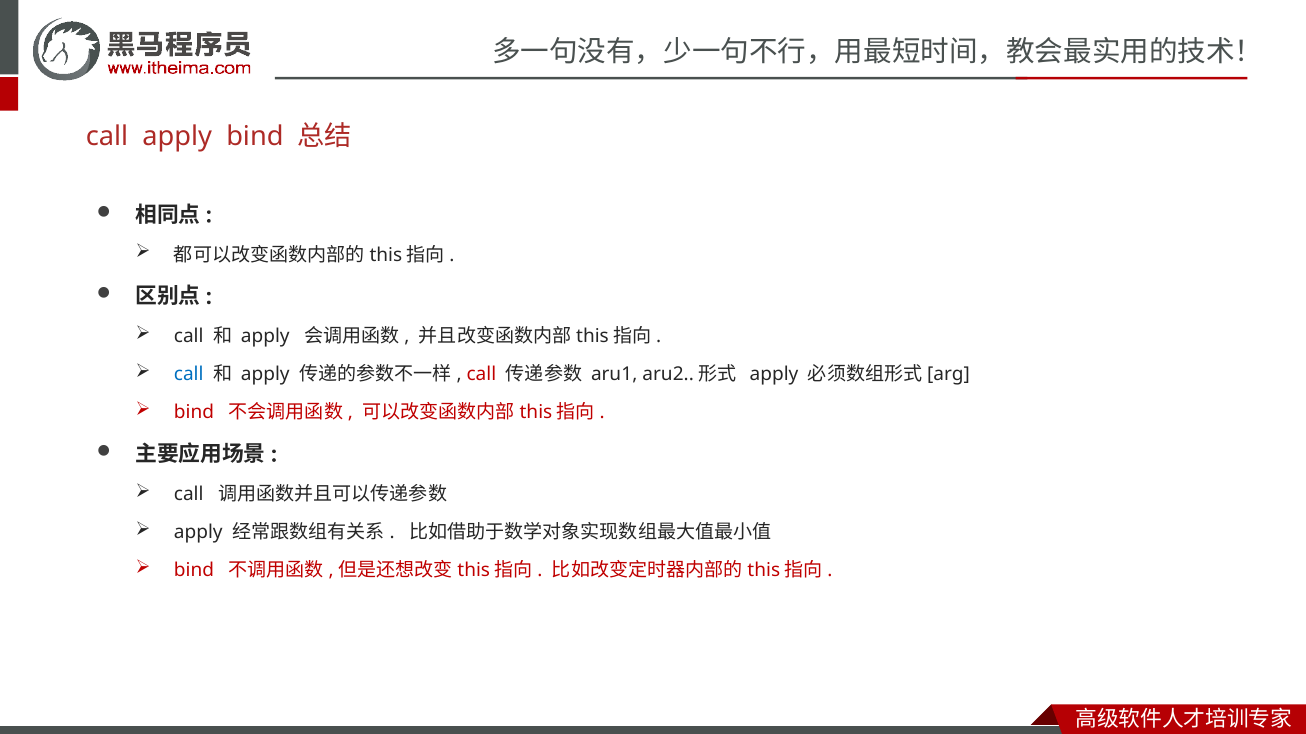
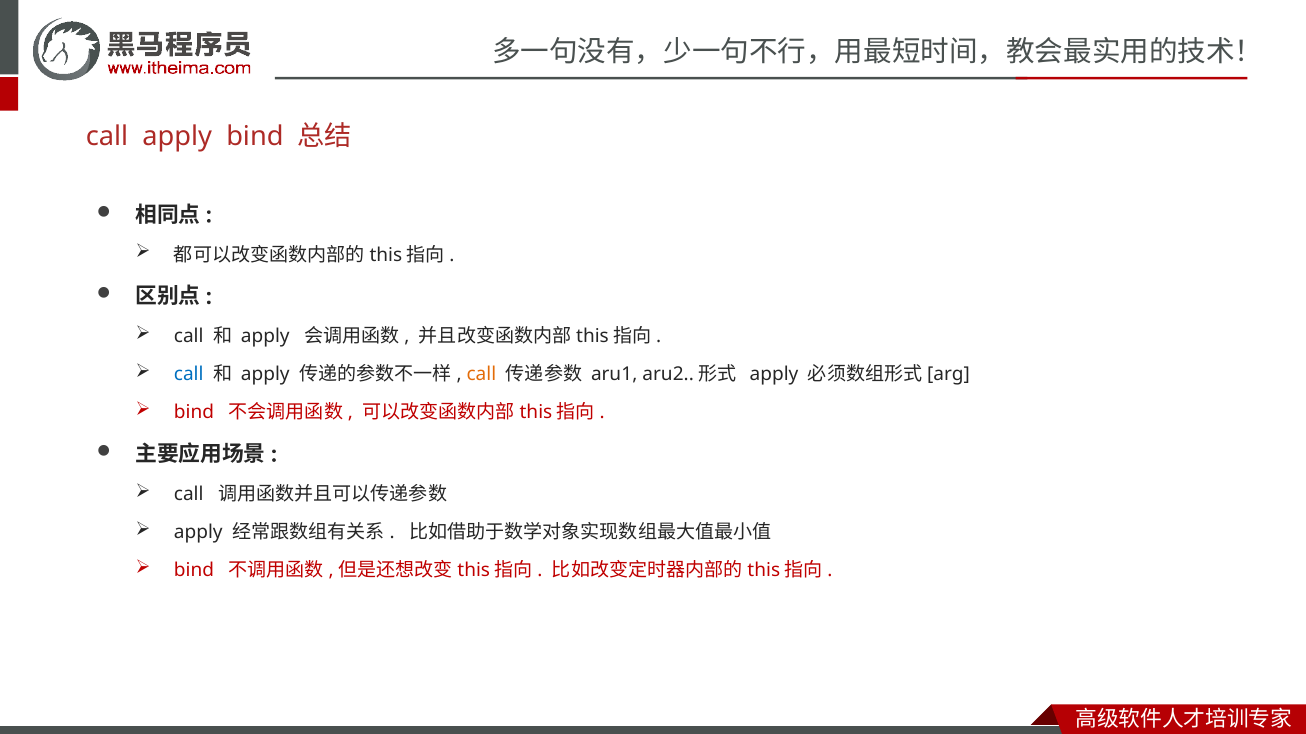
call colour: red -> orange (481, 375)
